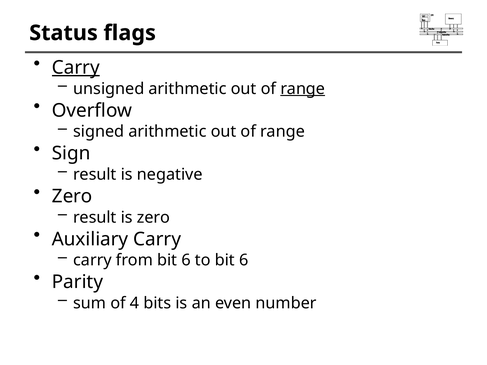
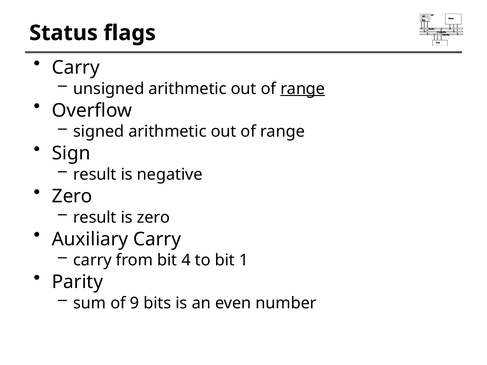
Carry underline: present -> none (76, 68)
from bit 6: 6 -> 4 (186, 260)
to bit 6: 6 -> 1 (244, 260)
4: 4 -> 9 (135, 303)
